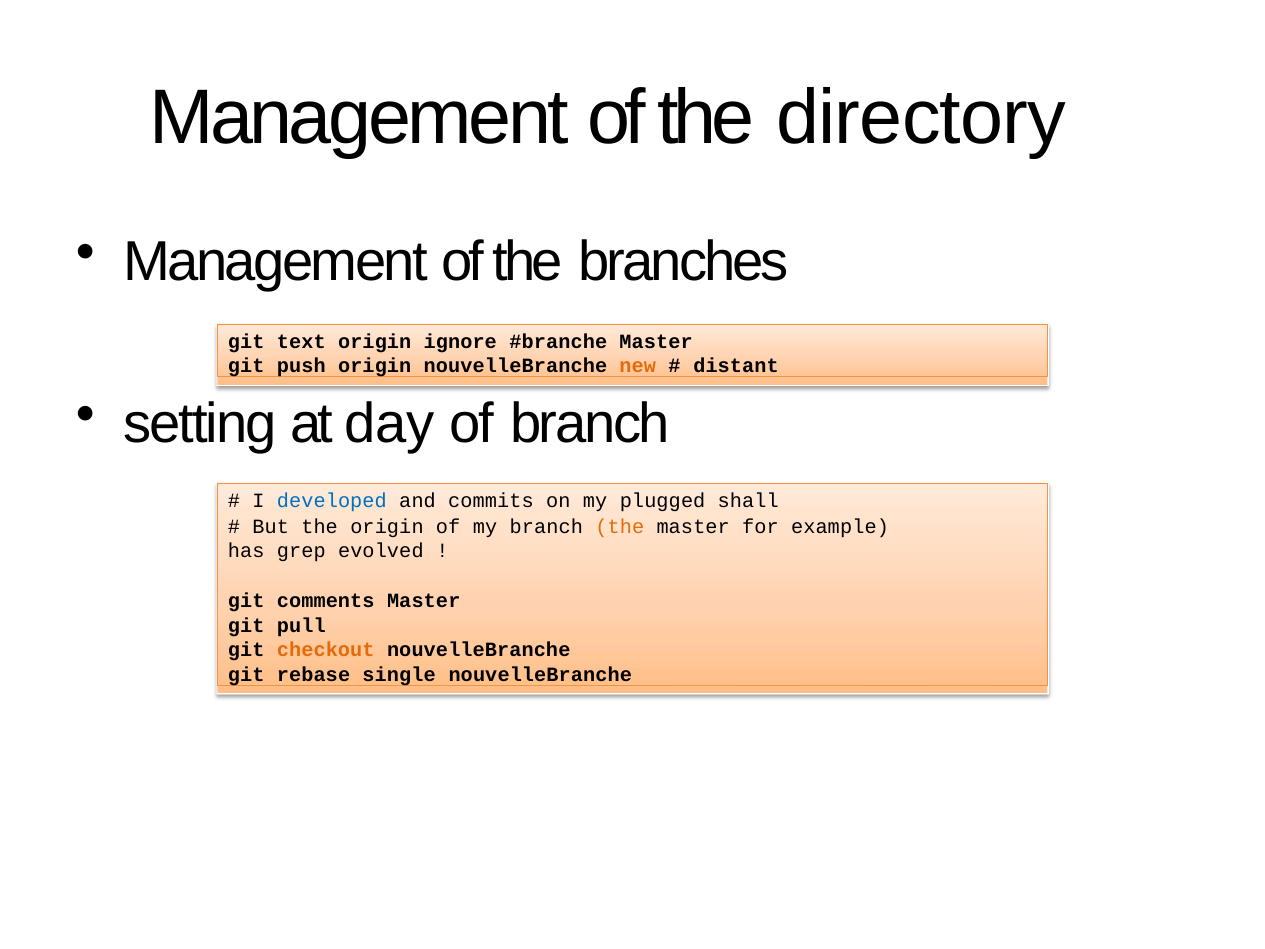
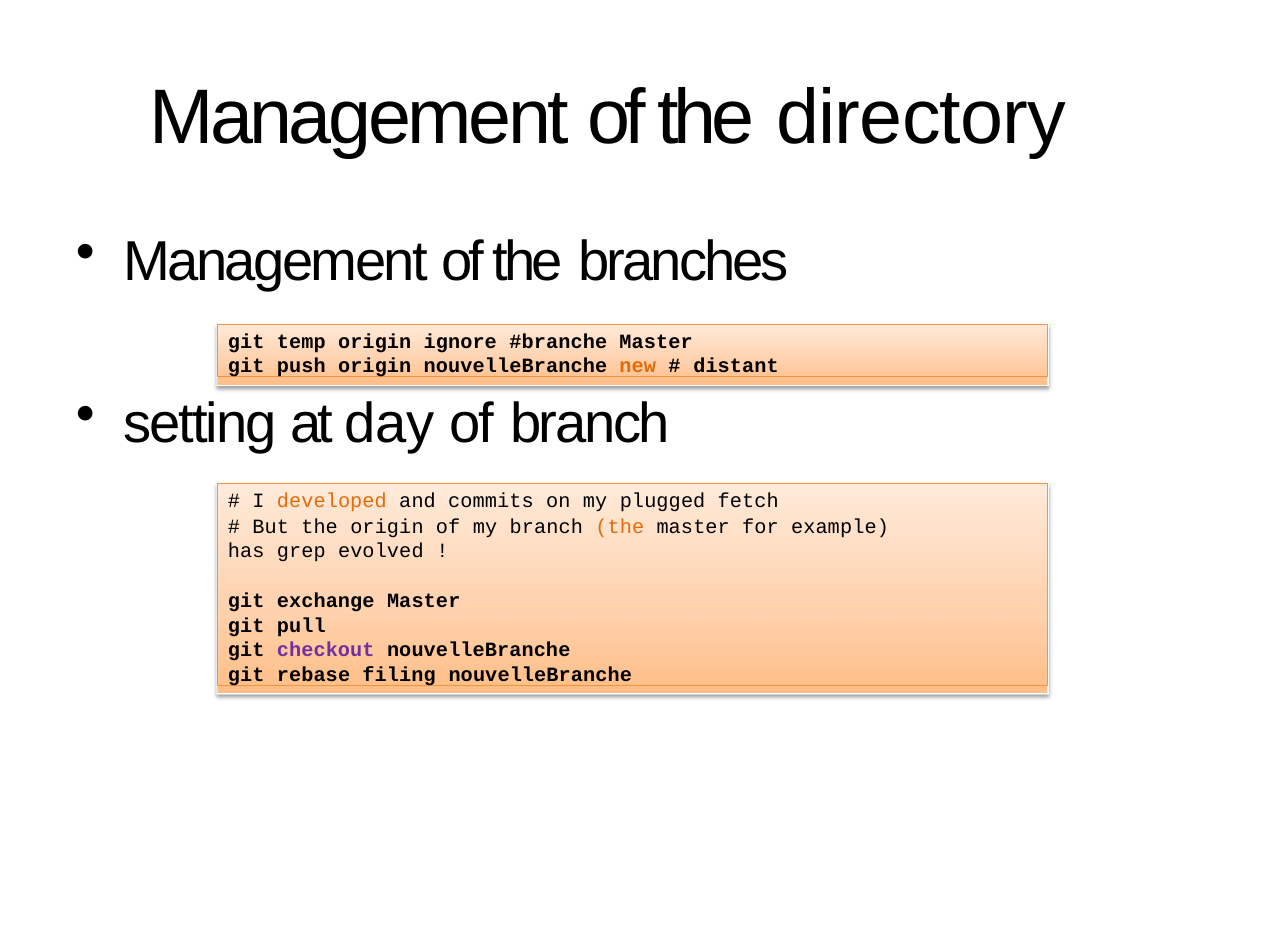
text: text -> temp (301, 341)
developed colour: blue -> orange (332, 501)
shall: shall -> fetch (748, 501)
comments: comments -> exchange (326, 601)
checkout colour: orange -> purple (326, 650)
single: single -> filing (399, 675)
